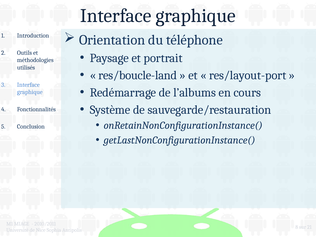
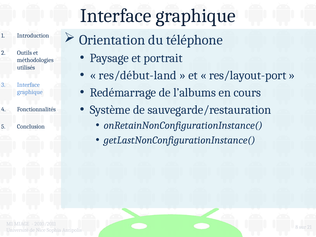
res/boucle-land: res/boucle-land -> res/début-land (138, 75)
